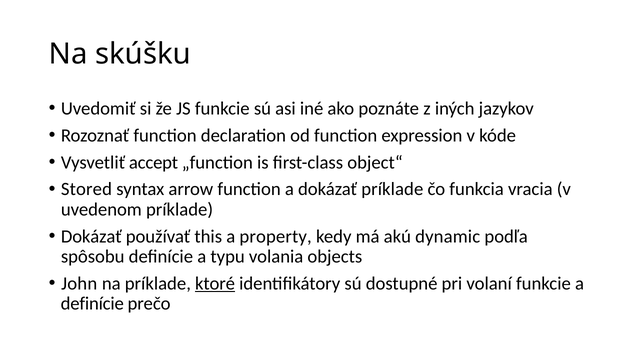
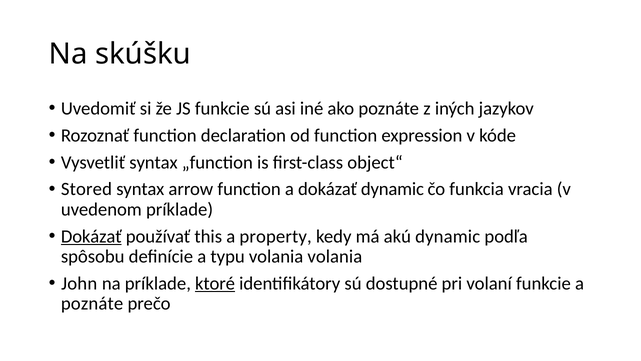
Vysvetliť accept: accept -> syntax (153, 162)
dokázať príklade: príklade -> dynamic (392, 189)
Dokázať underline: none -> present (91, 236)
volania objects: objects -> volania (335, 256)
definície: definície -> poznáte (92, 303)
